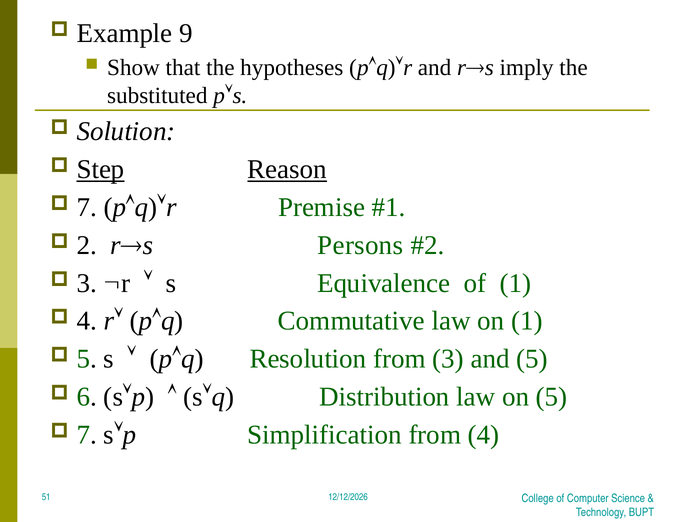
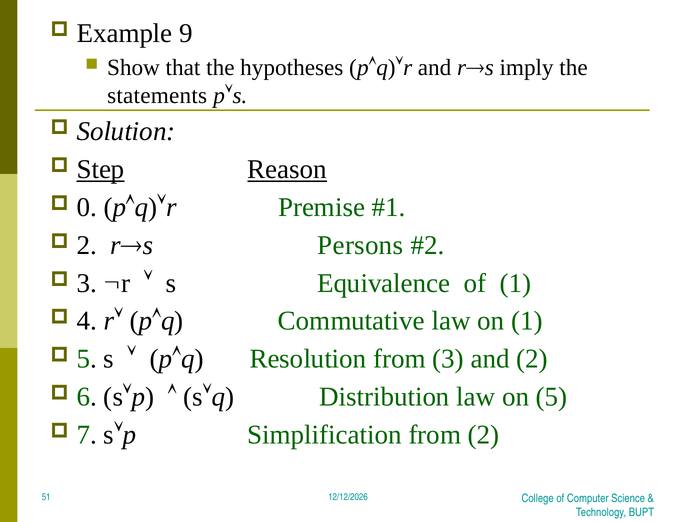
substituted: substituted -> statements (157, 96)
7: 7 -> 0 (87, 207)
and 5: 5 -> 2 (532, 359)
from 4: 4 -> 2 (484, 435)
